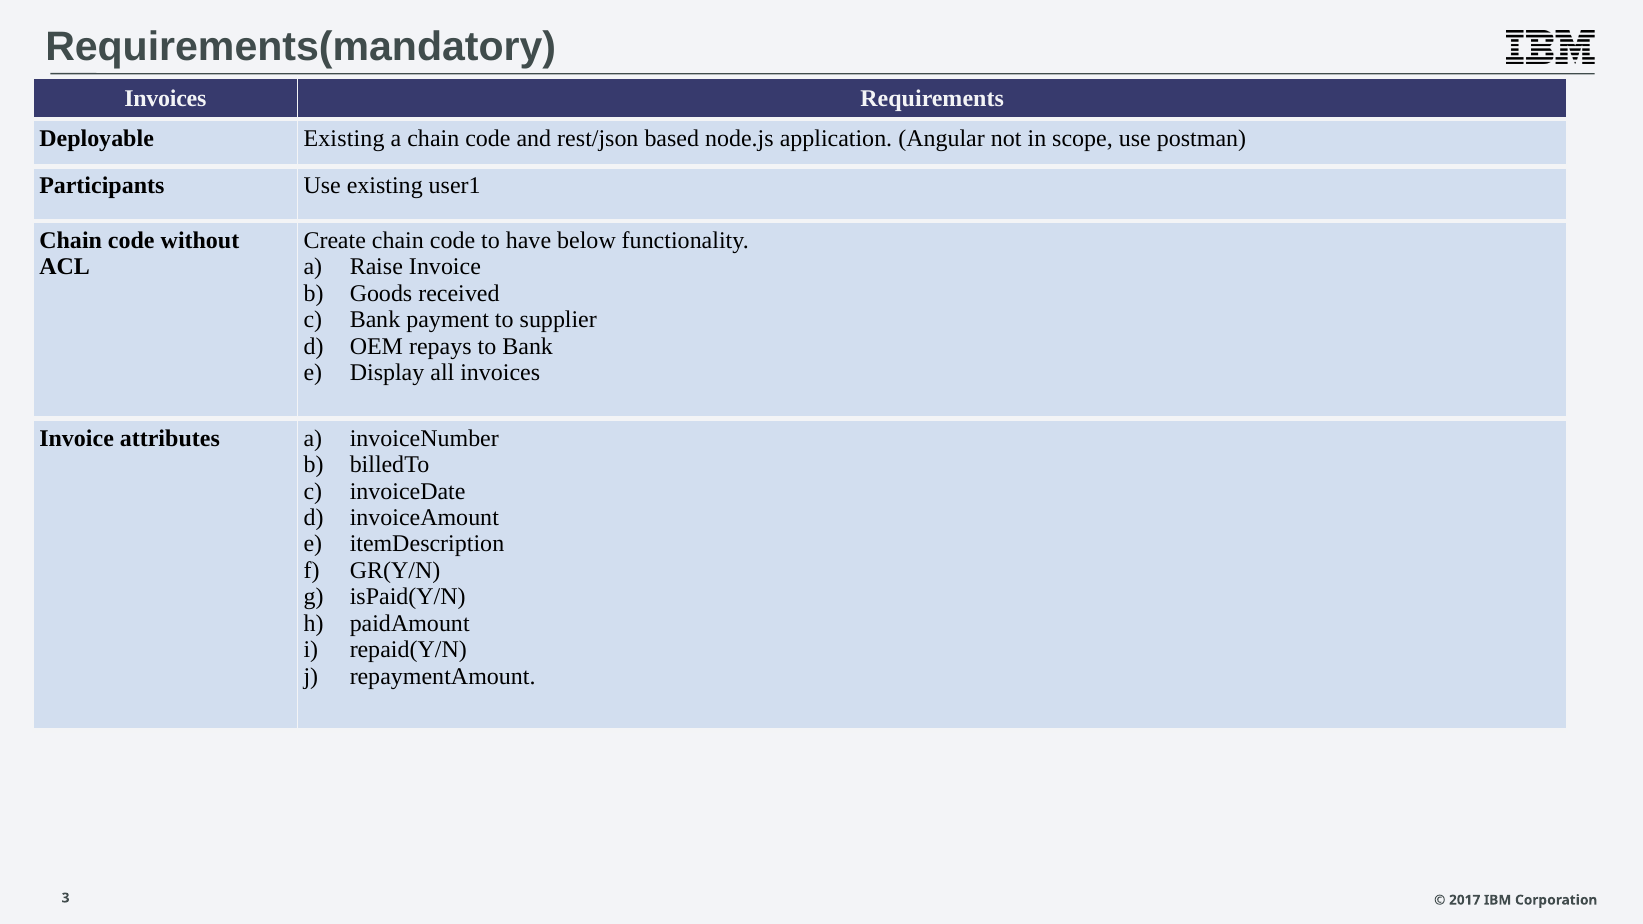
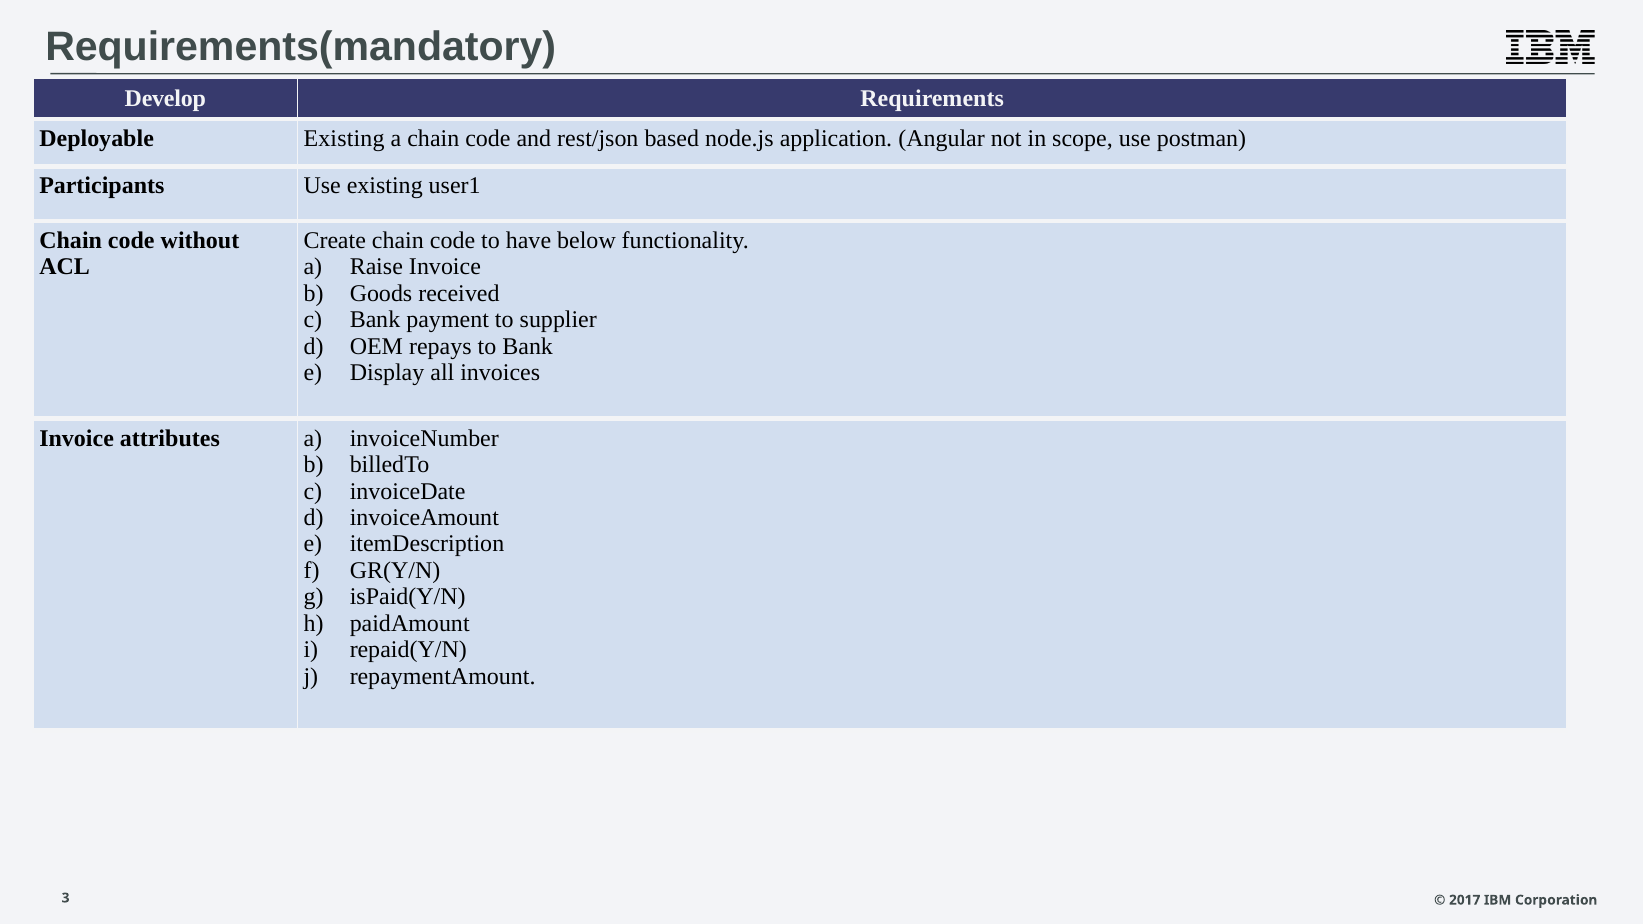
Invoices: Invoices -> Develop (165, 99)
